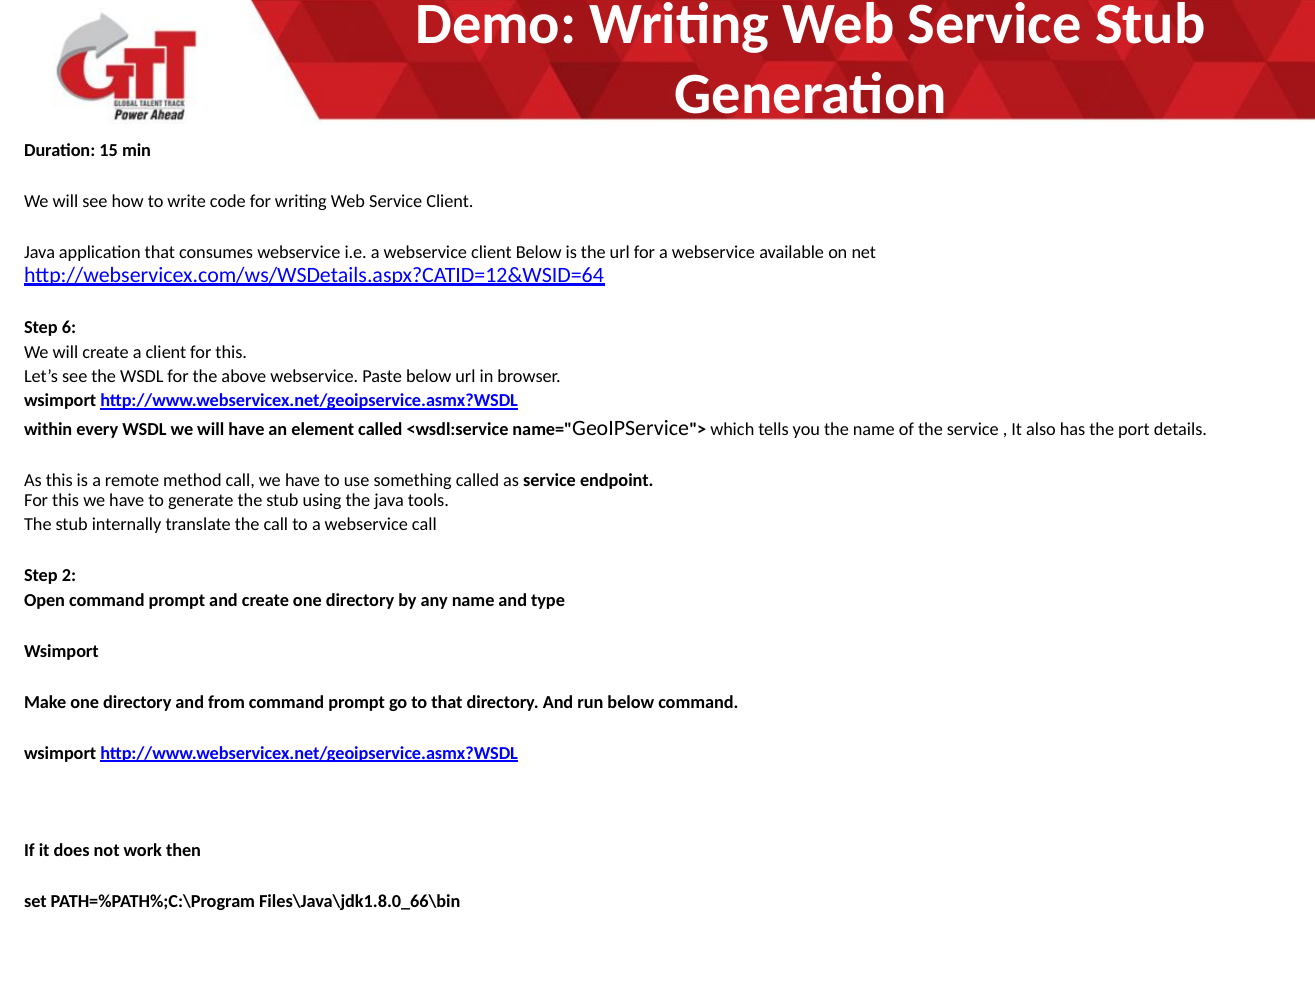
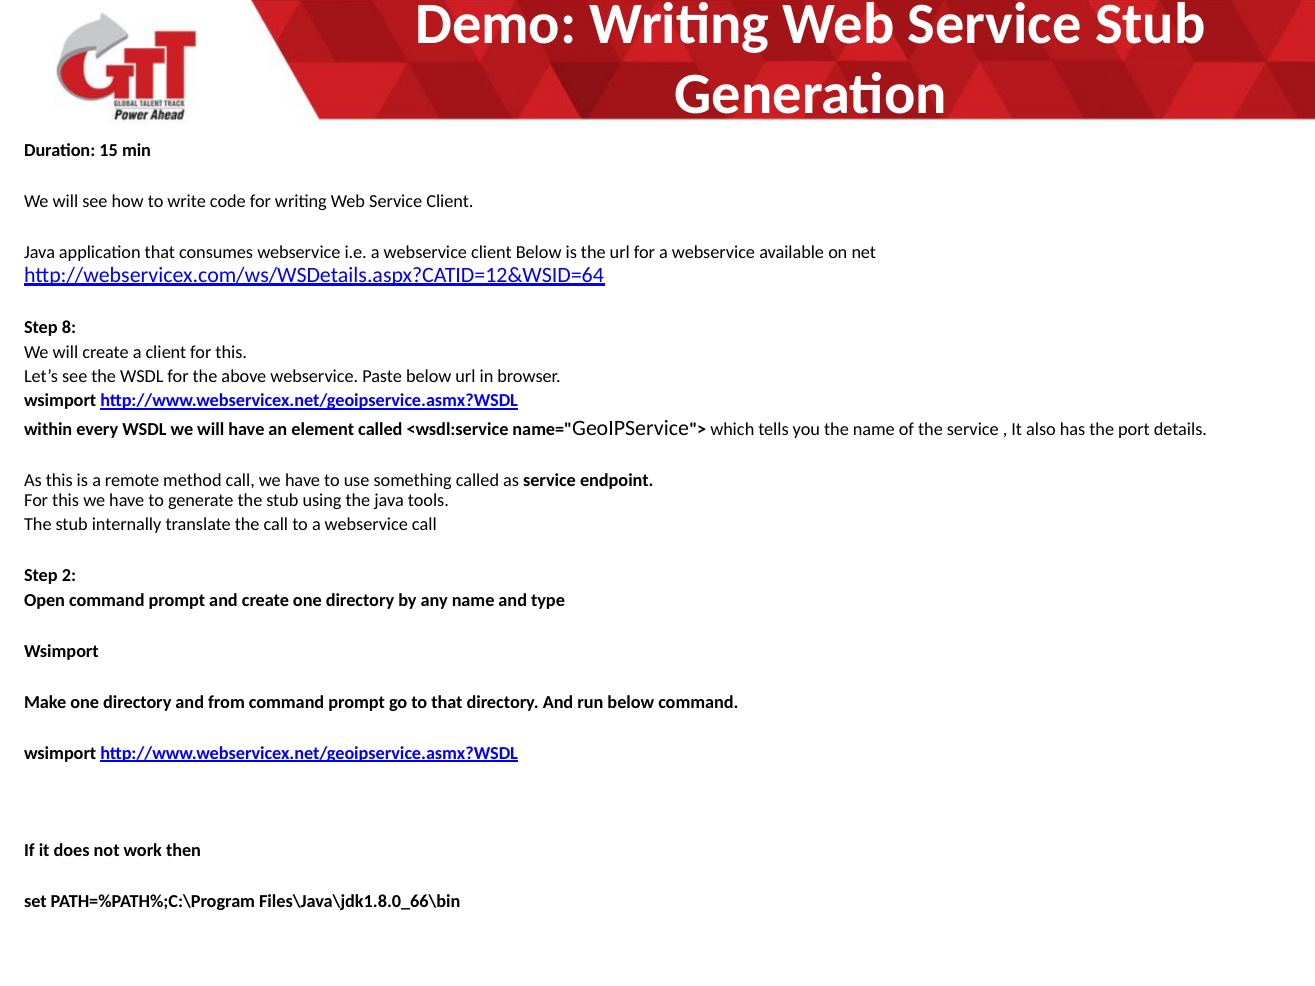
6: 6 -> 8 (69, 328)
